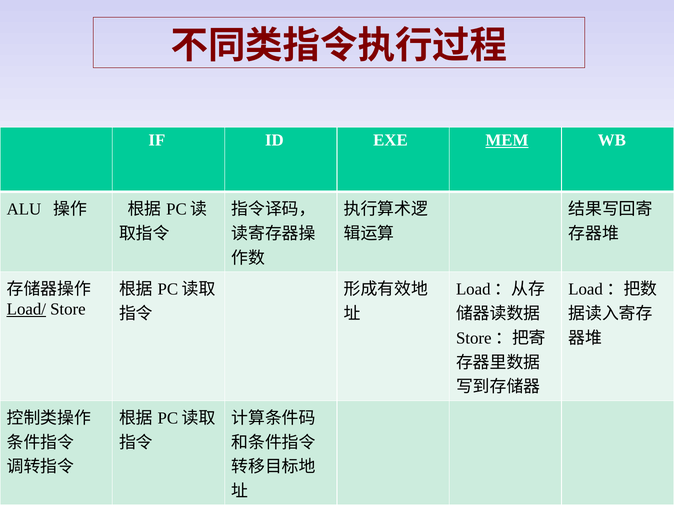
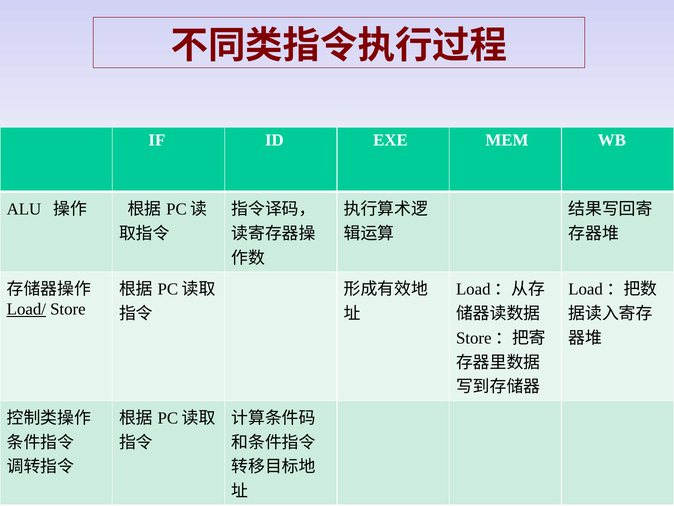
MEM underline: present -> none (507, 140)
